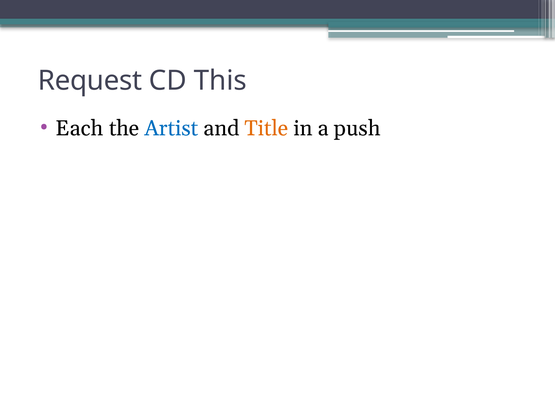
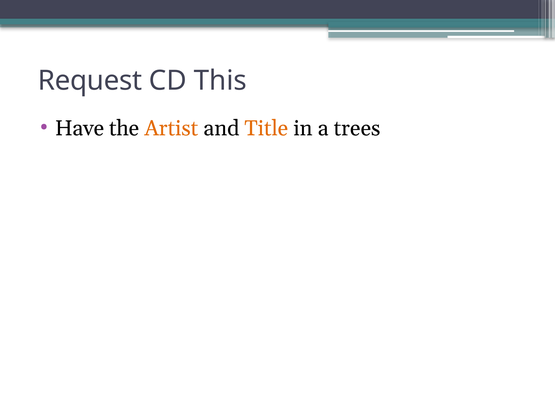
Each: Each -> Have (80, 128)
Artist colour: blue -> orange (171, 128)
push: push -> trees (357, 128)
